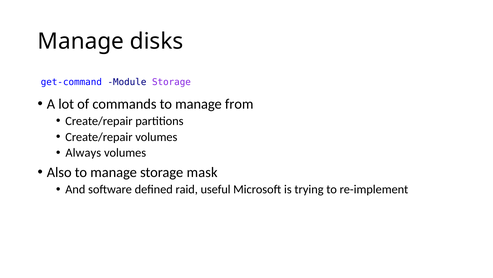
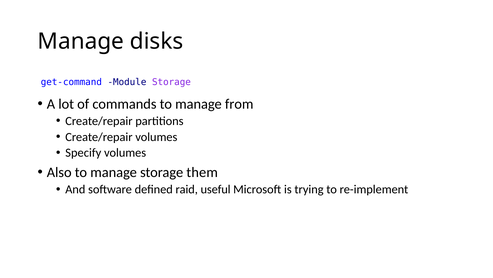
Always: Always -> Specify (83, 152)
mask: mask -> them (202, 172)
